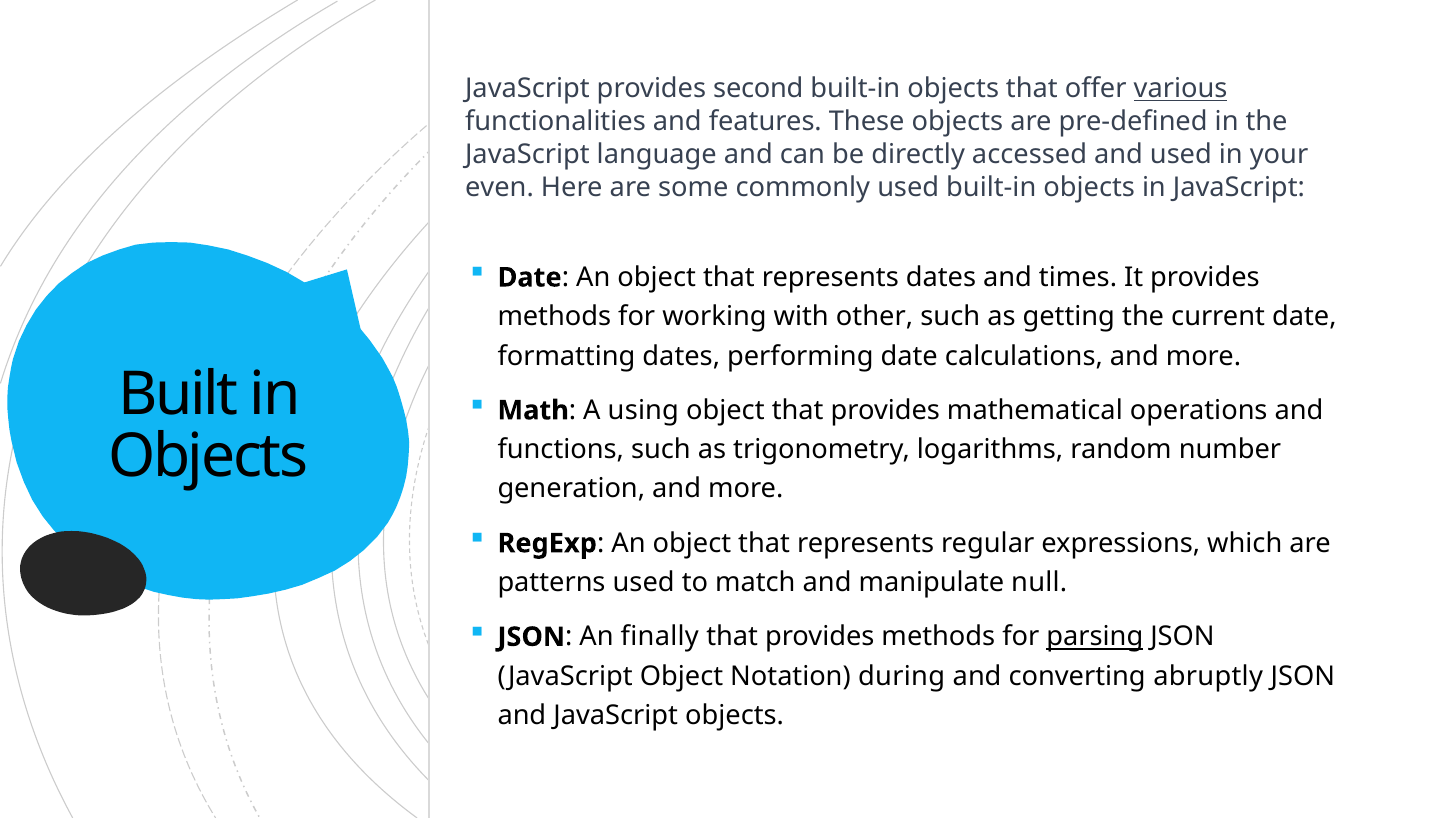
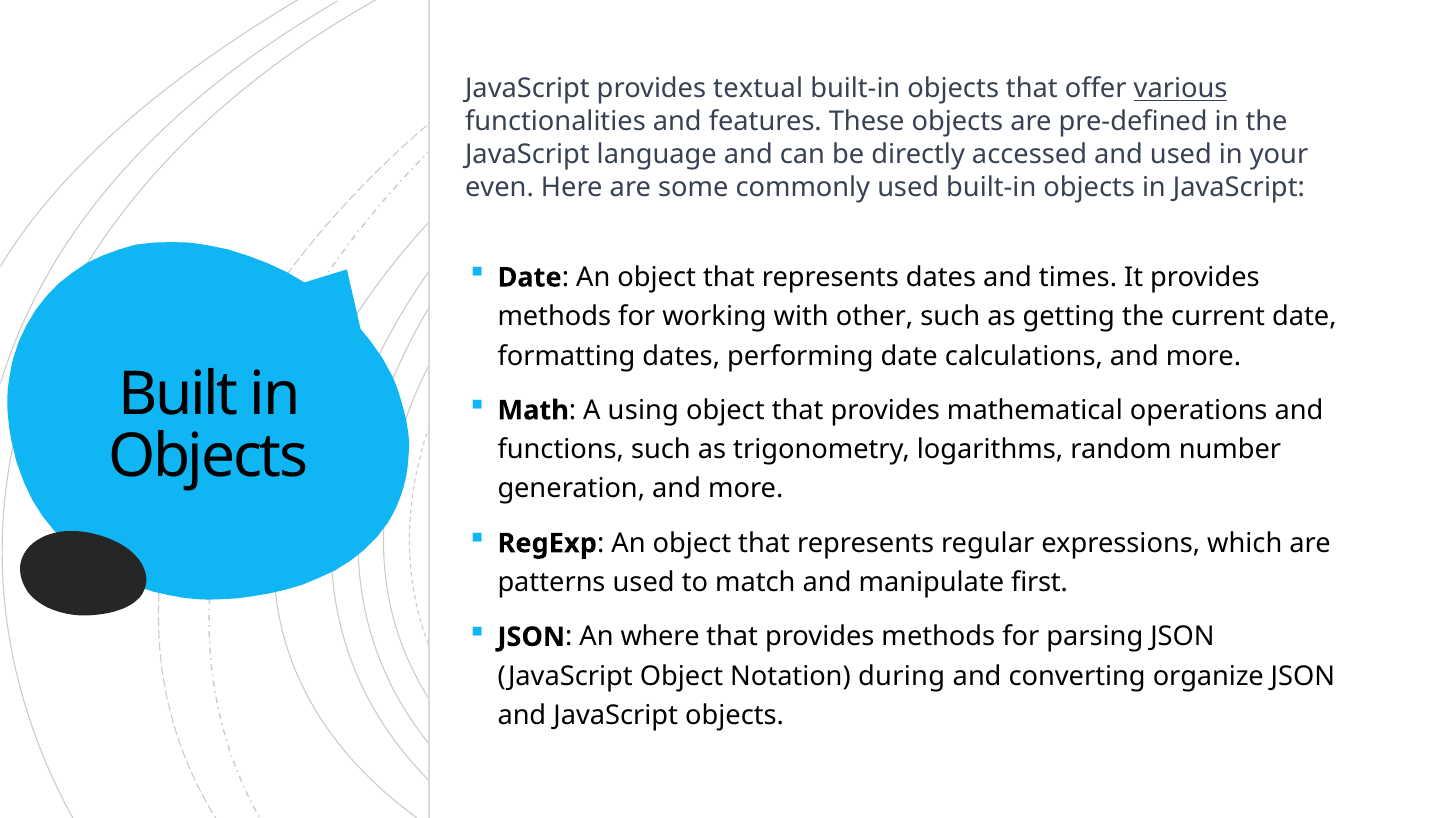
second: second -> textual (758, 89)
null: null -> first (1040, 582)
finally: finally -> where (660, 636)
parsing underline: present -> none (1095, 636)
abruptly: abruptly -> organize (1208, 676)
